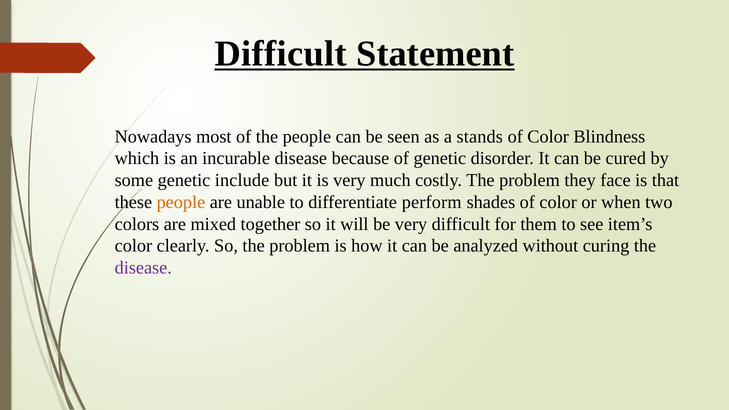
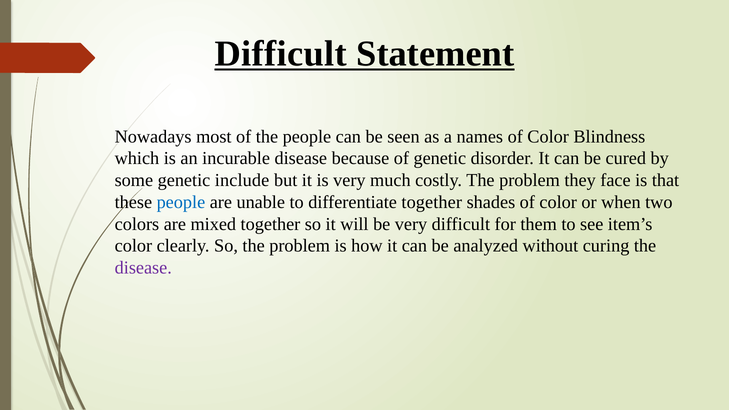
stands: stands -> names (480, 137)
people colour: orange -> blue (181, 202)
differentiate perform: perform -> together (432, 202)
